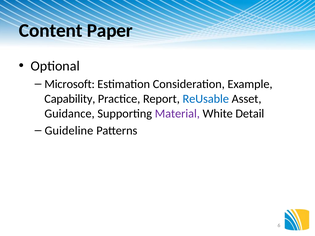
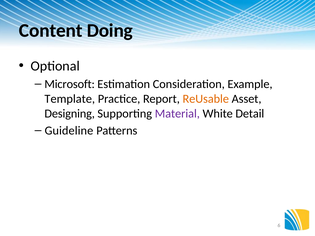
Paper: Paper -> Doing (110, 30)
Capability: Capability -> Template (70, 99)
ReUsable colour: blue -> orange (206, 99)
Guidance: Guidance -> Designing (70, 114)
